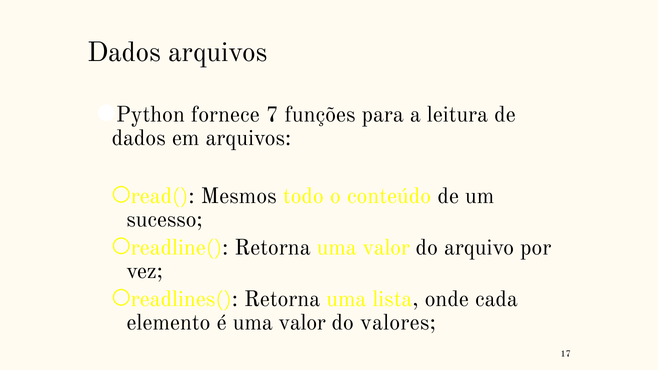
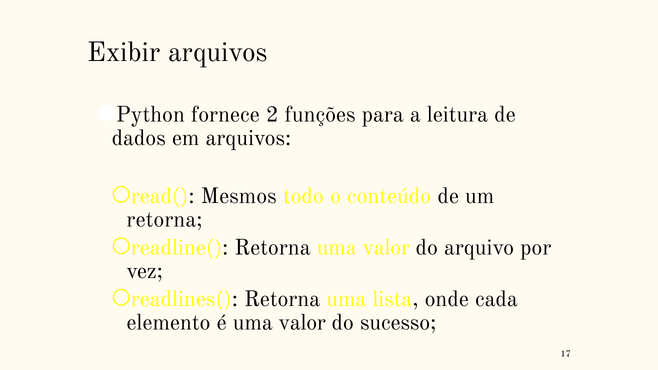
Dados: Dados -> Exibir (124, 52)
7: 7 -> 2 (272, 114)
sucesso: sucesso -> retorna (164, 220)
valores: valores -> sucesso (398, 323)
